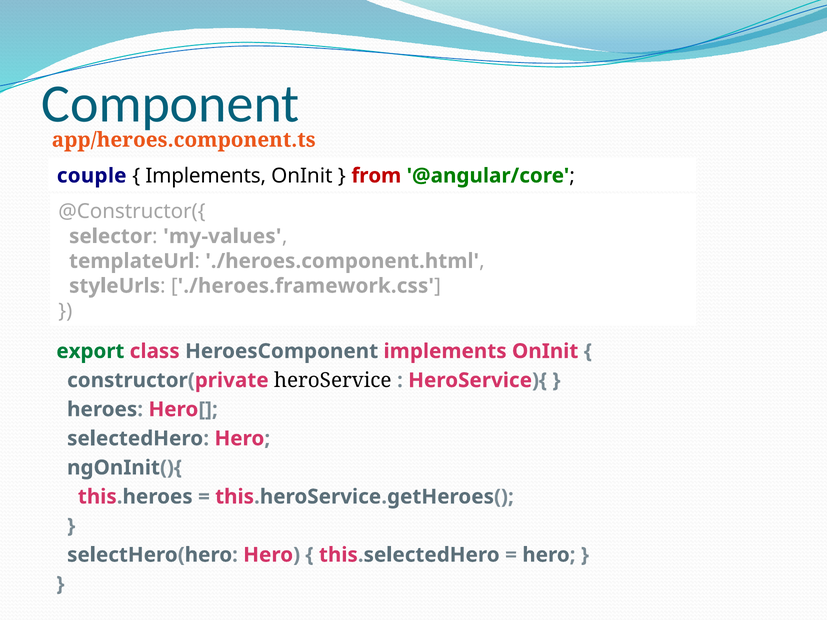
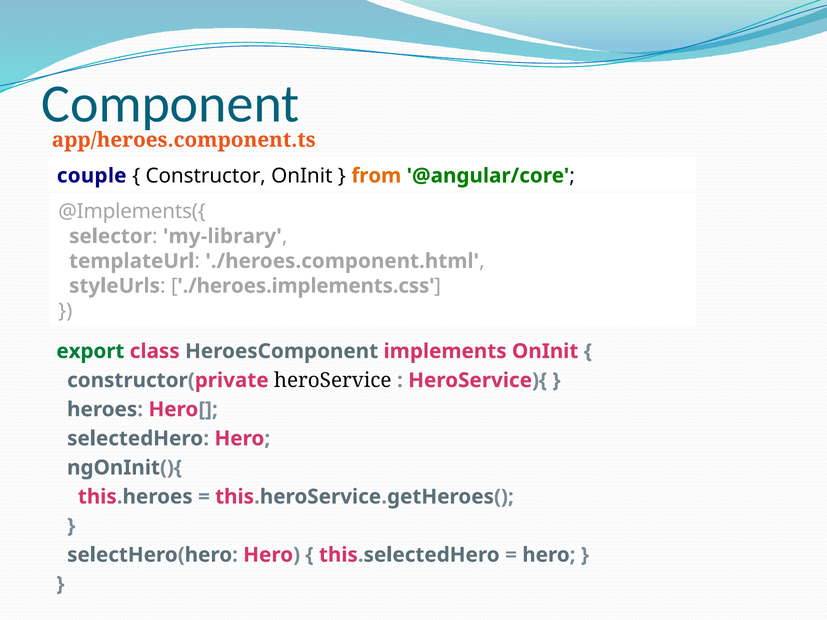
Implements: Implements -> Constructor (206, 176)
from colour: red -> orange (376, 176)
@Constructor({: @Constructor({ -> @Implements({ (132, 212)
my-values: my-values -> my-library (222, 236)
./heroes.framework.css: ./heroes.framework.css -> ./heroes.implements.css (306, 286)
